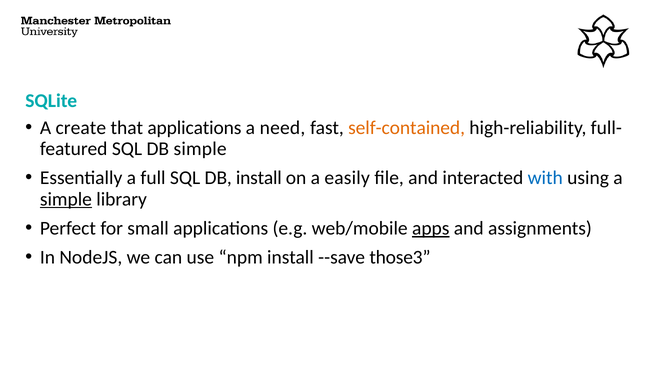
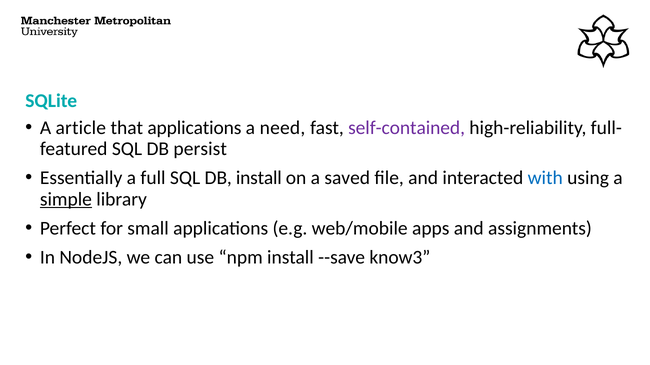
create: create -> article (81, 128)
self-contained colour: orange -> purple (407, 128)
DB simple: simple -> persist (200, 149)
easily: easily -> saved (347, 178)
apps underline: present -> none (431, 229)
those3: those3 -> know3 (400, 258)
